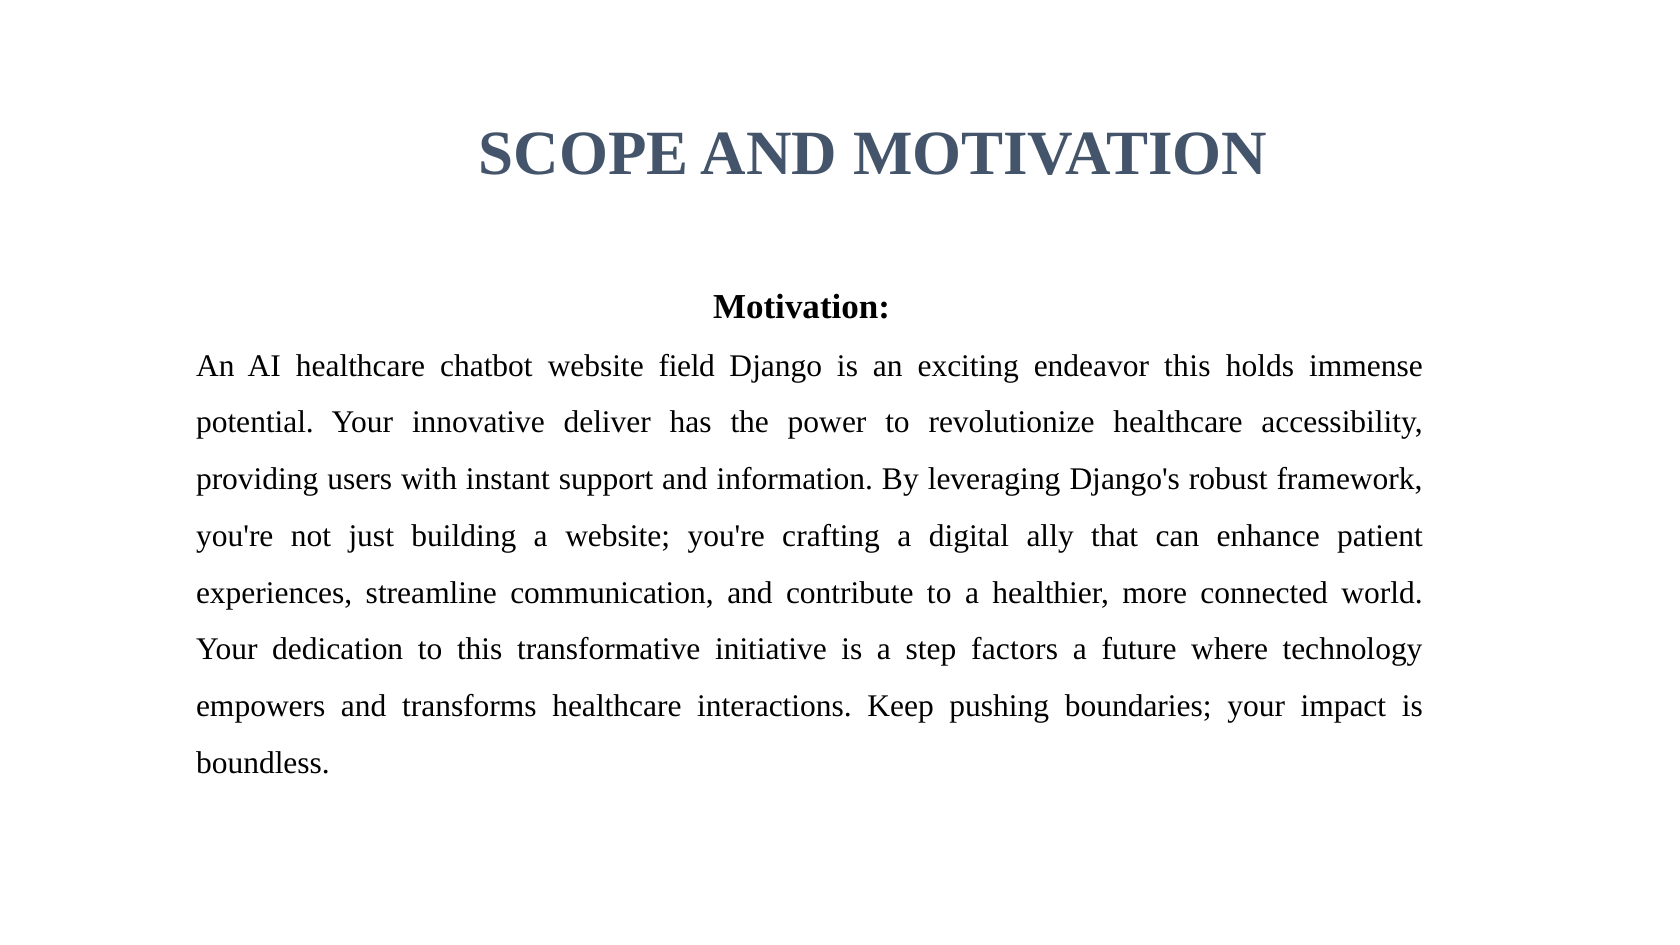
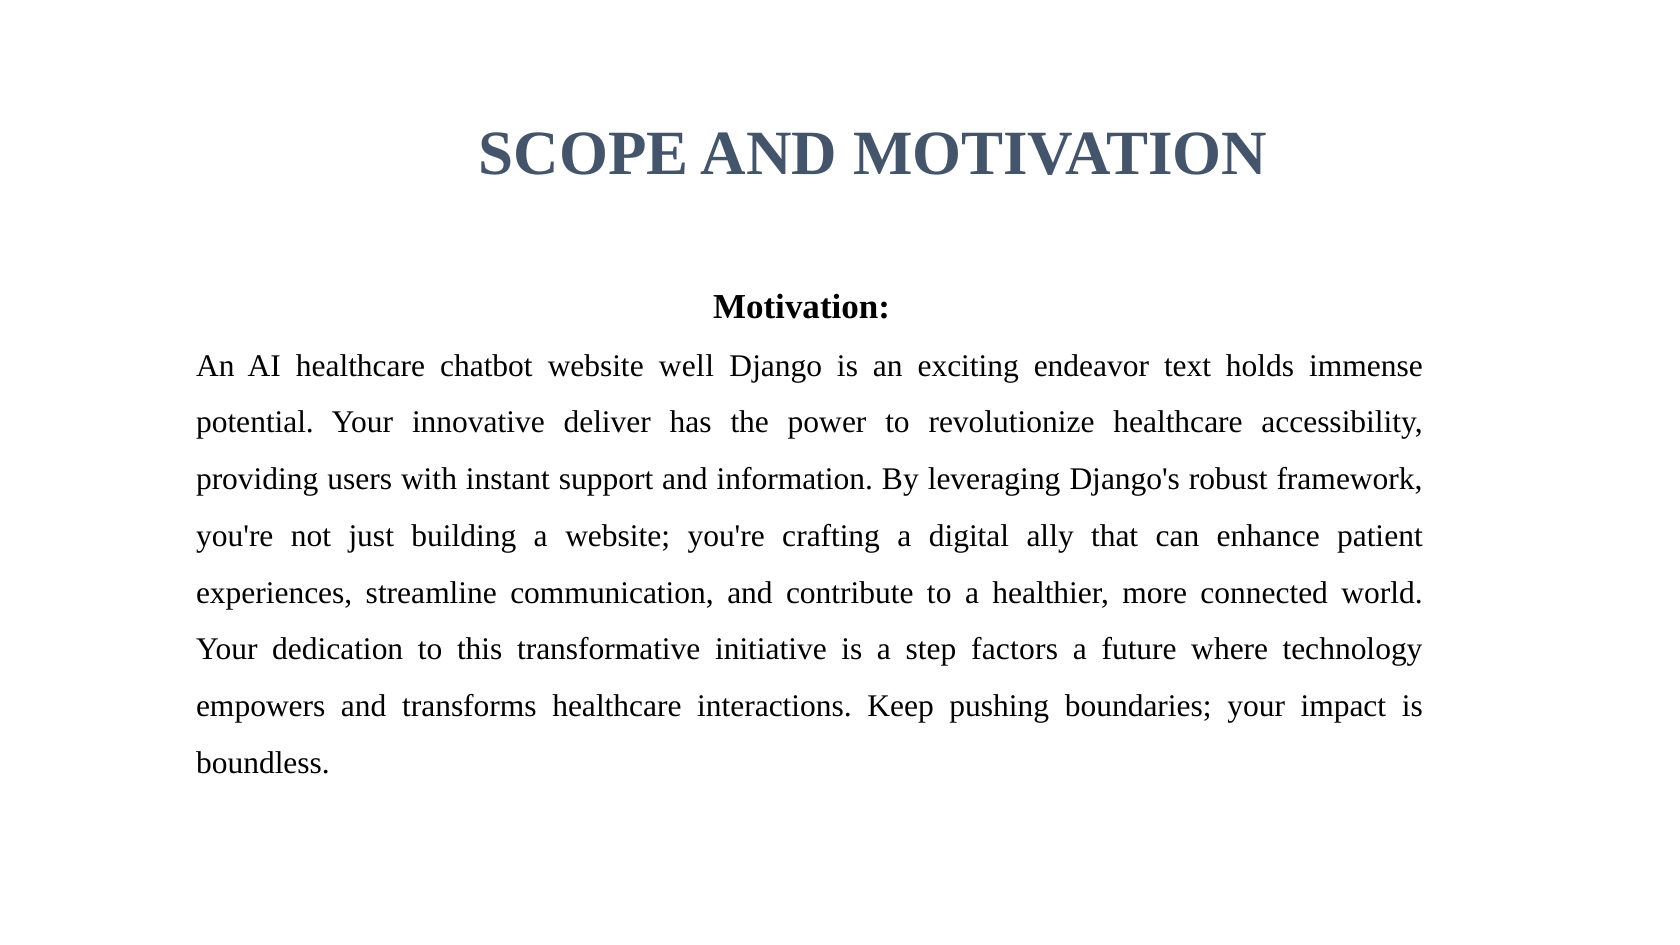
field: field -> well (686, 366)
endeavor this: this -> text (1188, 366)
